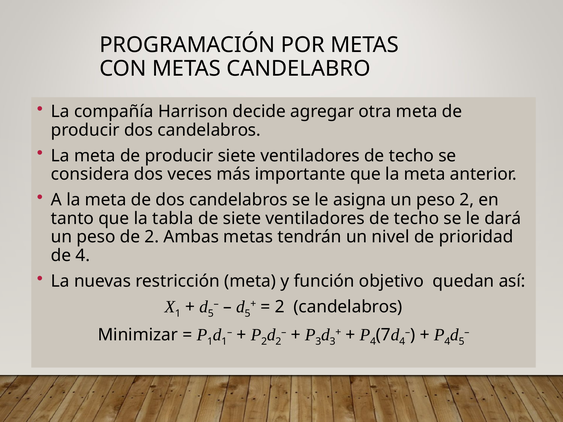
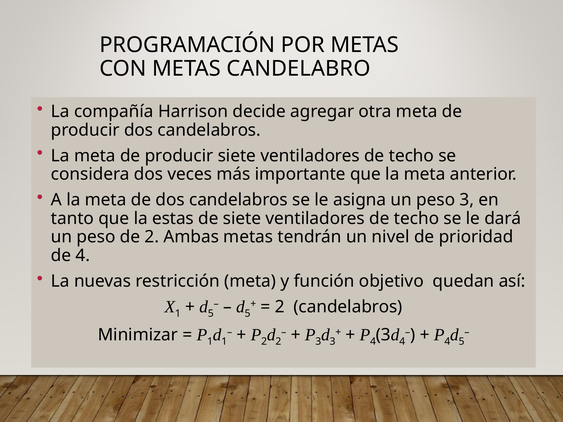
peso 2: 2 -> 3 (467, 200)
tabla: tabla -> estas (173, 219)
4 7: 7 -> 3 (383, 335)
